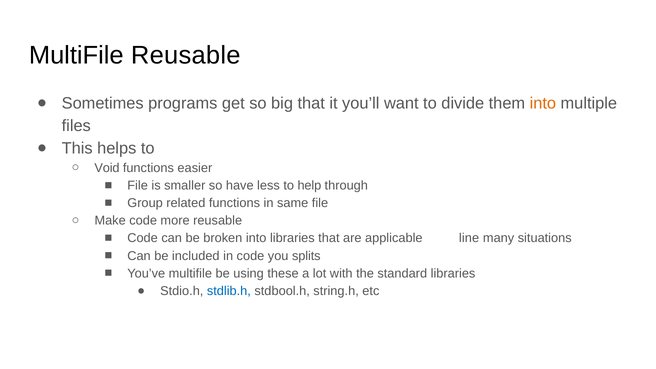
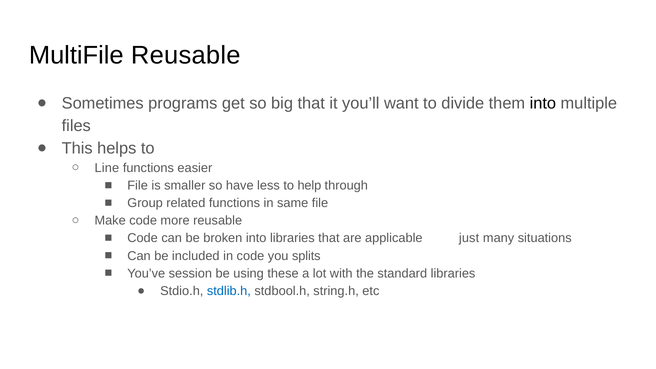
into colour: orange -> black (543, 103)
Void: Void -> Line (107, 168)
line: line -> just (469, 238)
You’ve multifile: multifile -> session (190, 273)
